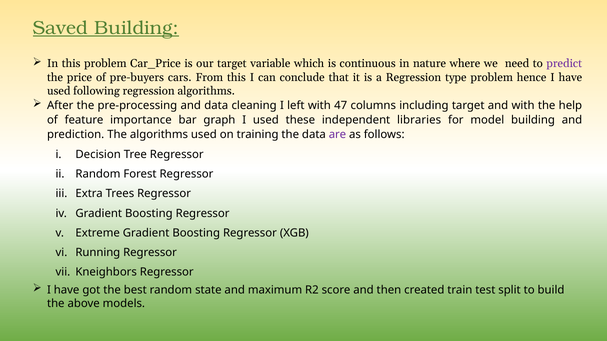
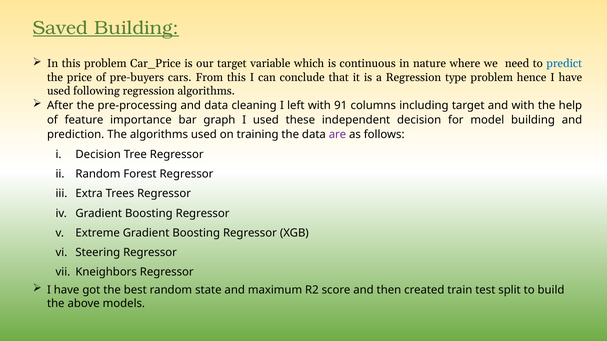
predict colour: purple -> blue (564, 64)
47: 47 -> 91 (341, 106)
independent libraries: libraries -> decision (419, 120)
Running: Running -> Steering (98, 253)
